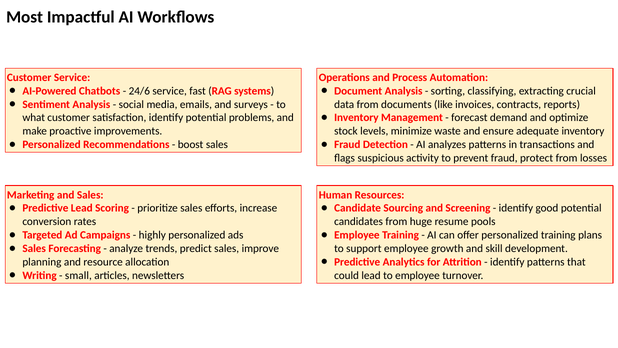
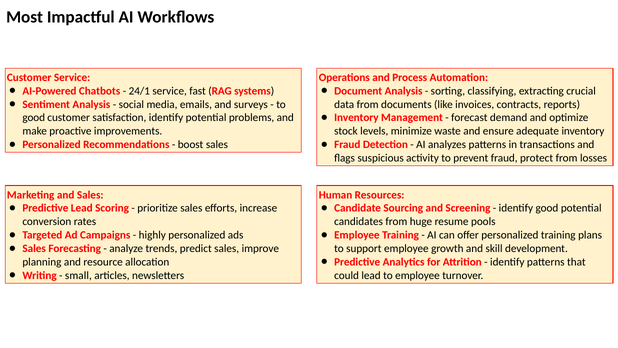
24/6: 24/6 -> 24/1 (139, 91)
what: what -> good (34, 118)
